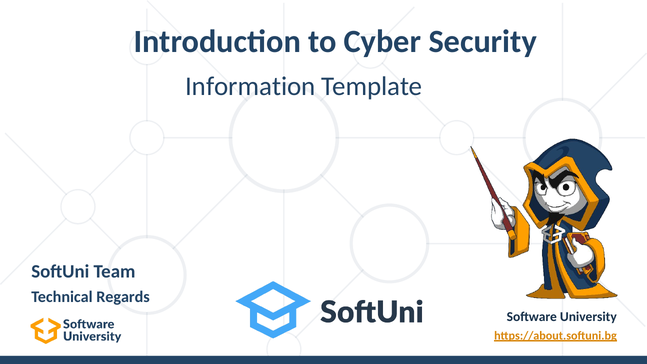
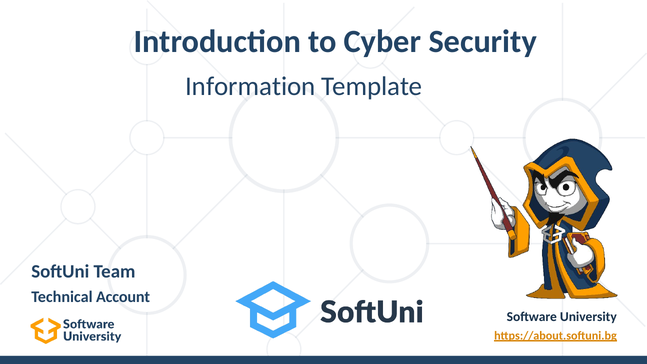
Regards: Regards -> Account (123, 297)
